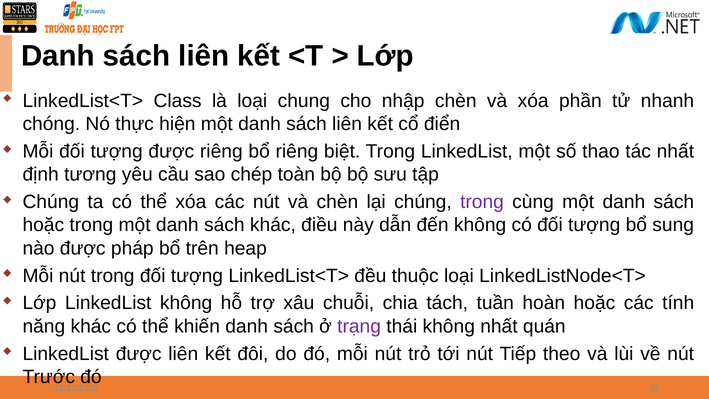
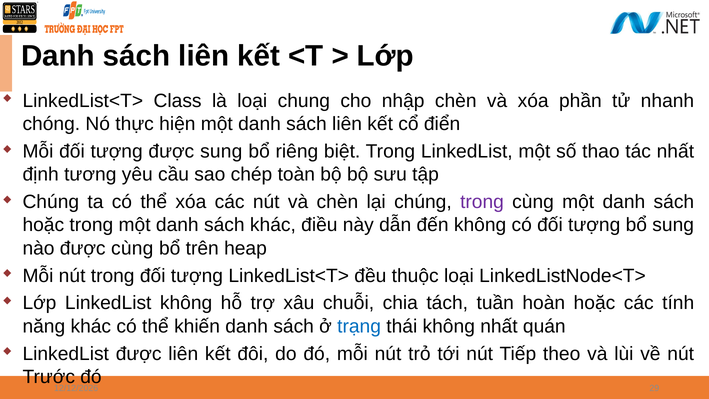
được riêng: riêng -> sung (221, 152)
được pháp: pháp -> cùng (132, 248)
trạng colour: purple -> blue (359, 326)
